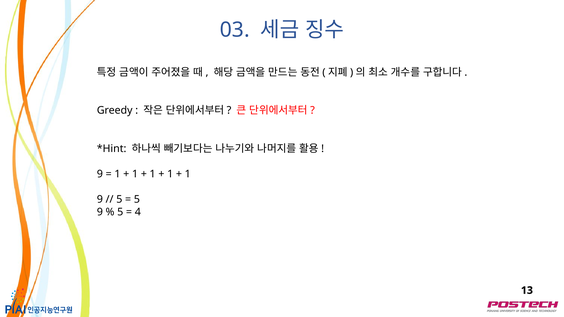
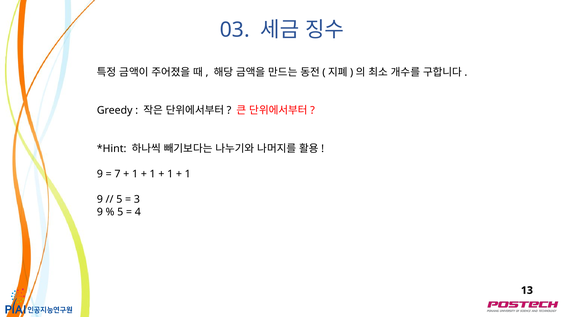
1: 1 -> 7 (117, 174)
5: 5 -> 3 (137, 199)
